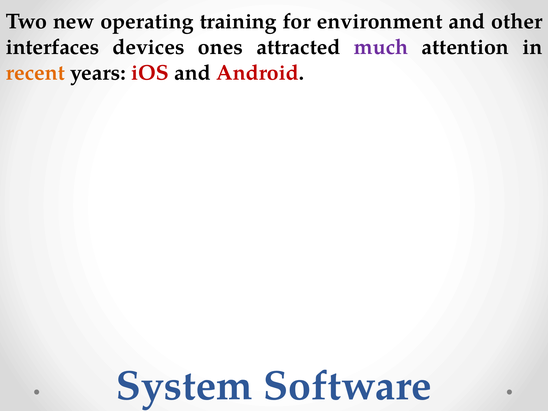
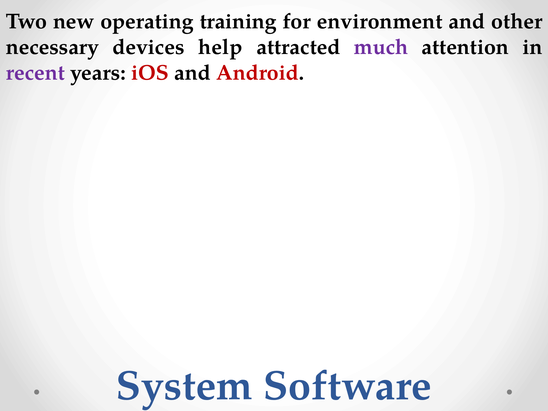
interfaces: interfaces -> necessary (52, 47)
ones: ones -> help (220, 47)
recent colour: orange -> purple (35, 73)
